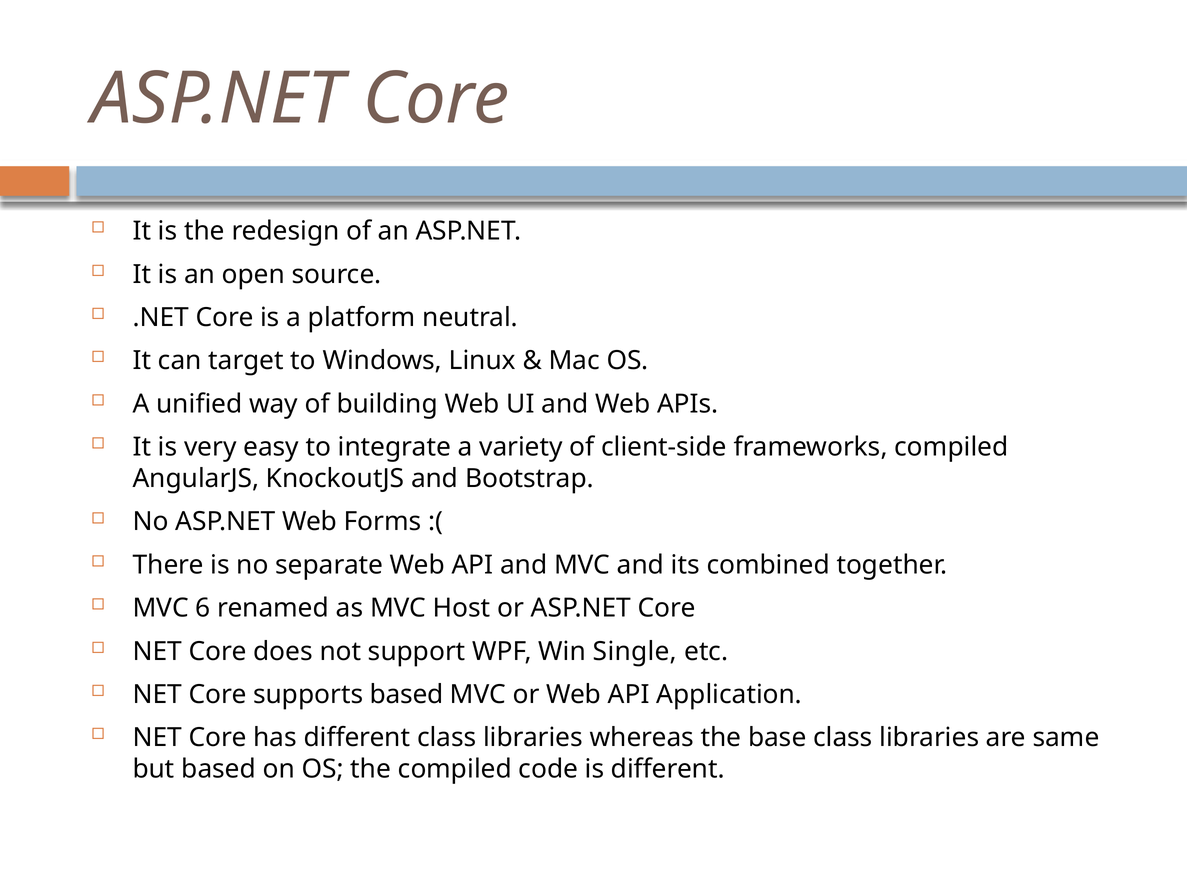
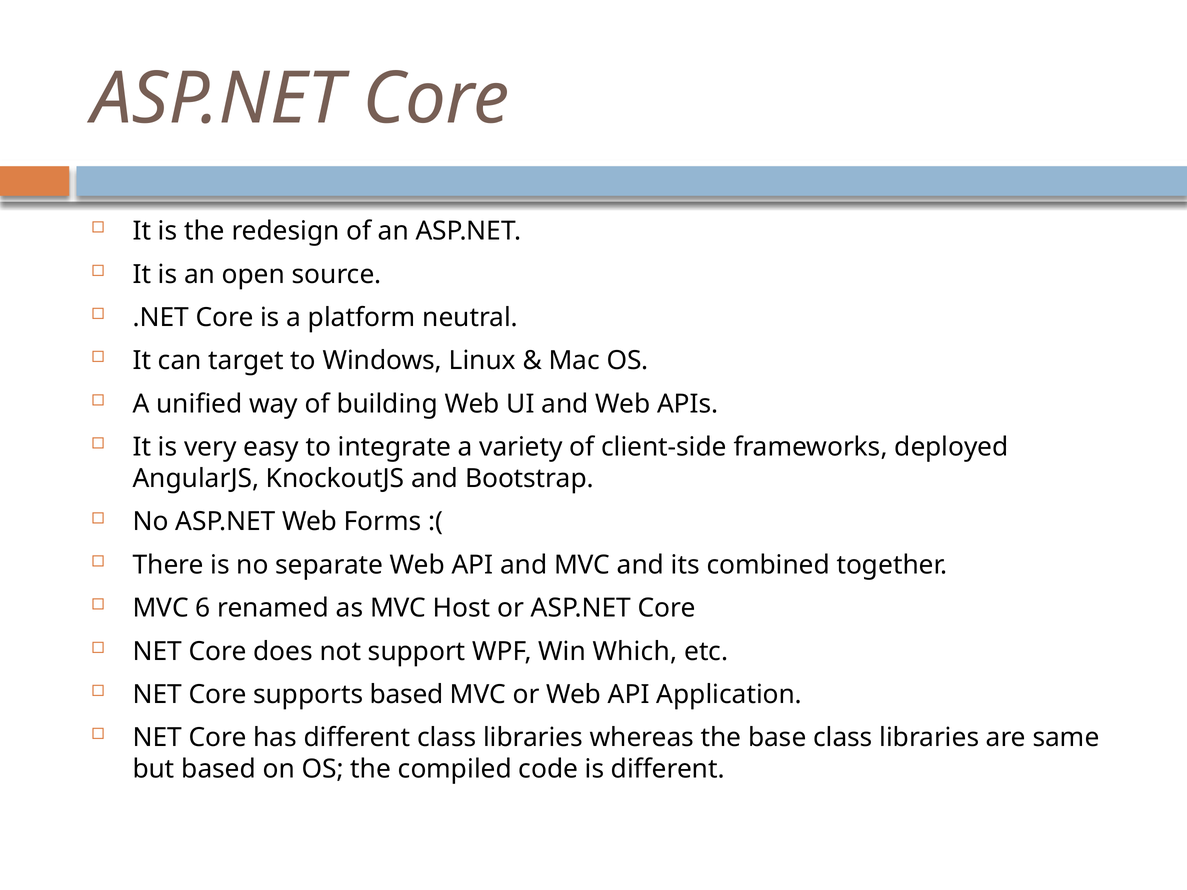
frameworks compiled: compiled -> deployed (951, 447)
Single: Single -> Which (635, 651)
